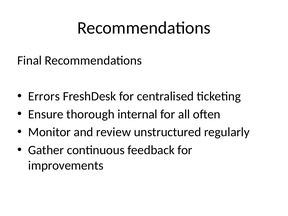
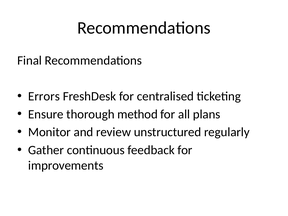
internal: internal -> method (138, 114)
often: often -> plans (207, 114)
